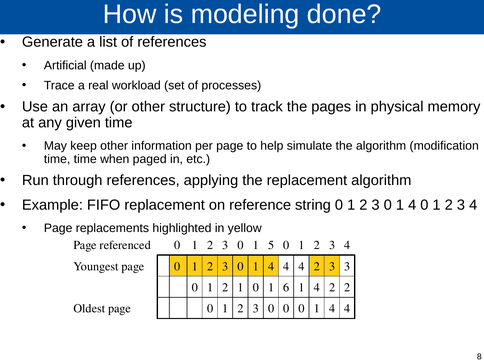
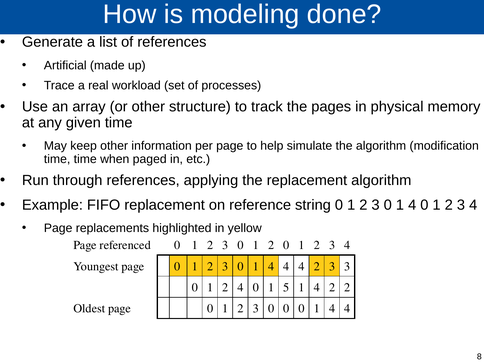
5: 5 -> 2 (271, 245)
2 1: 1 -> 4 (241, 287)
6: 6 -> 5 (286, 287)
